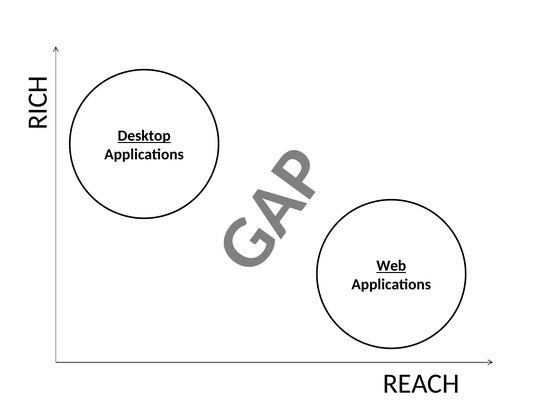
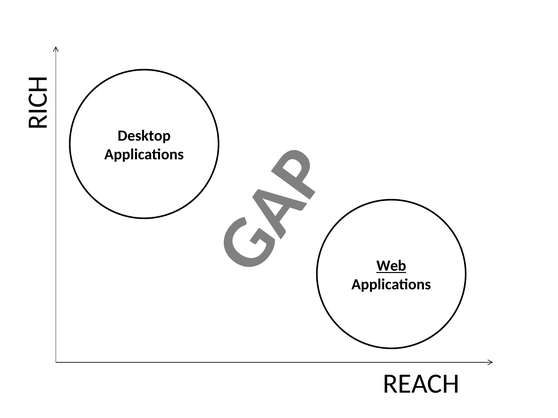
Desktop underline: present -> none (144, 136)
